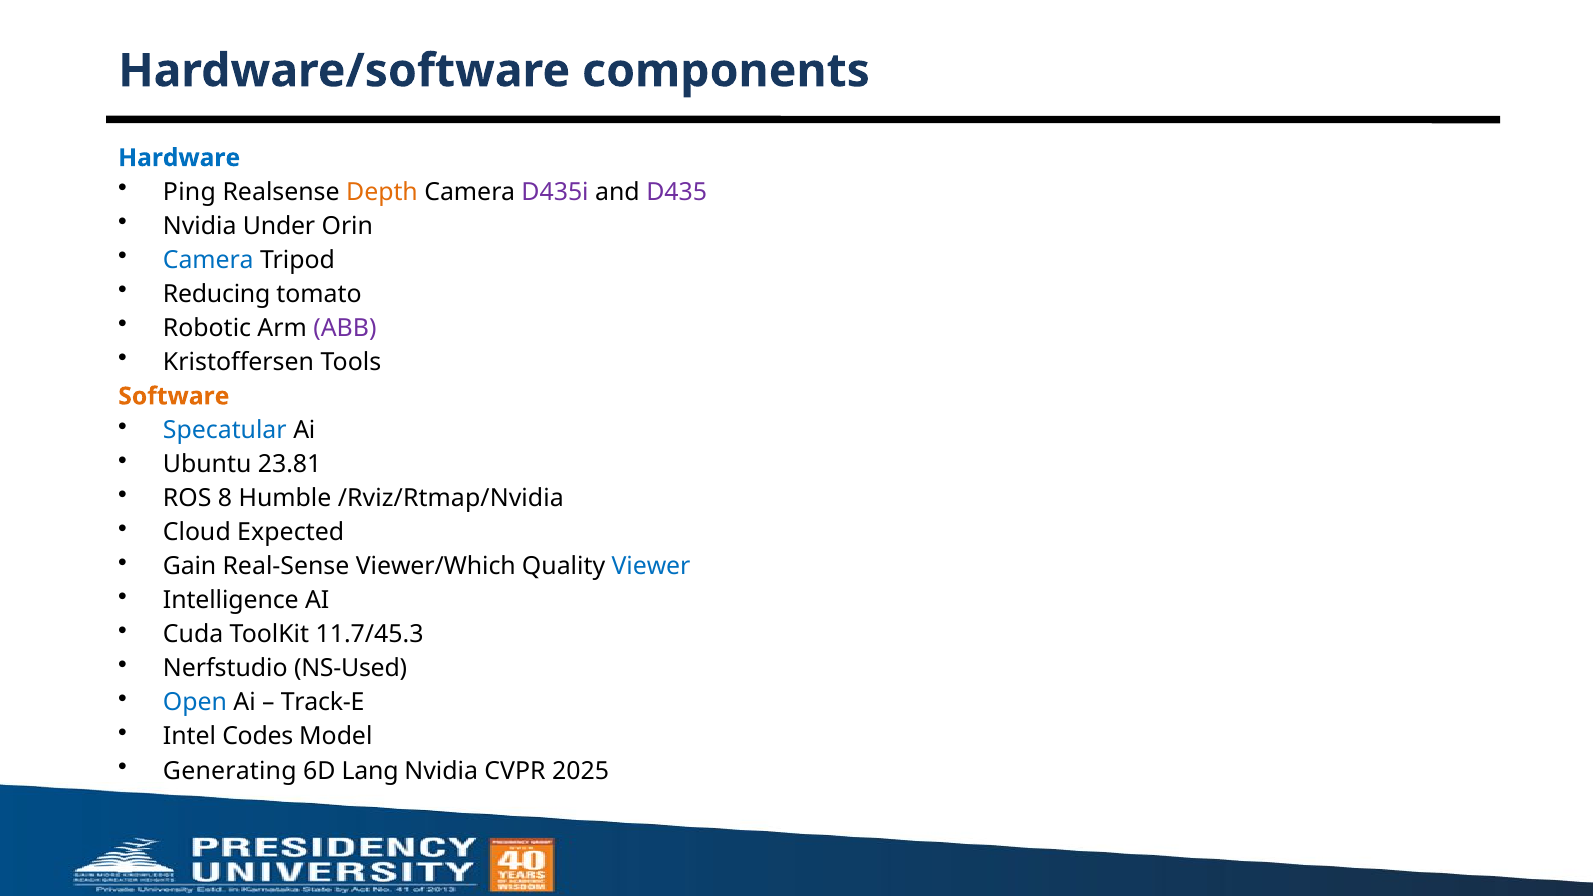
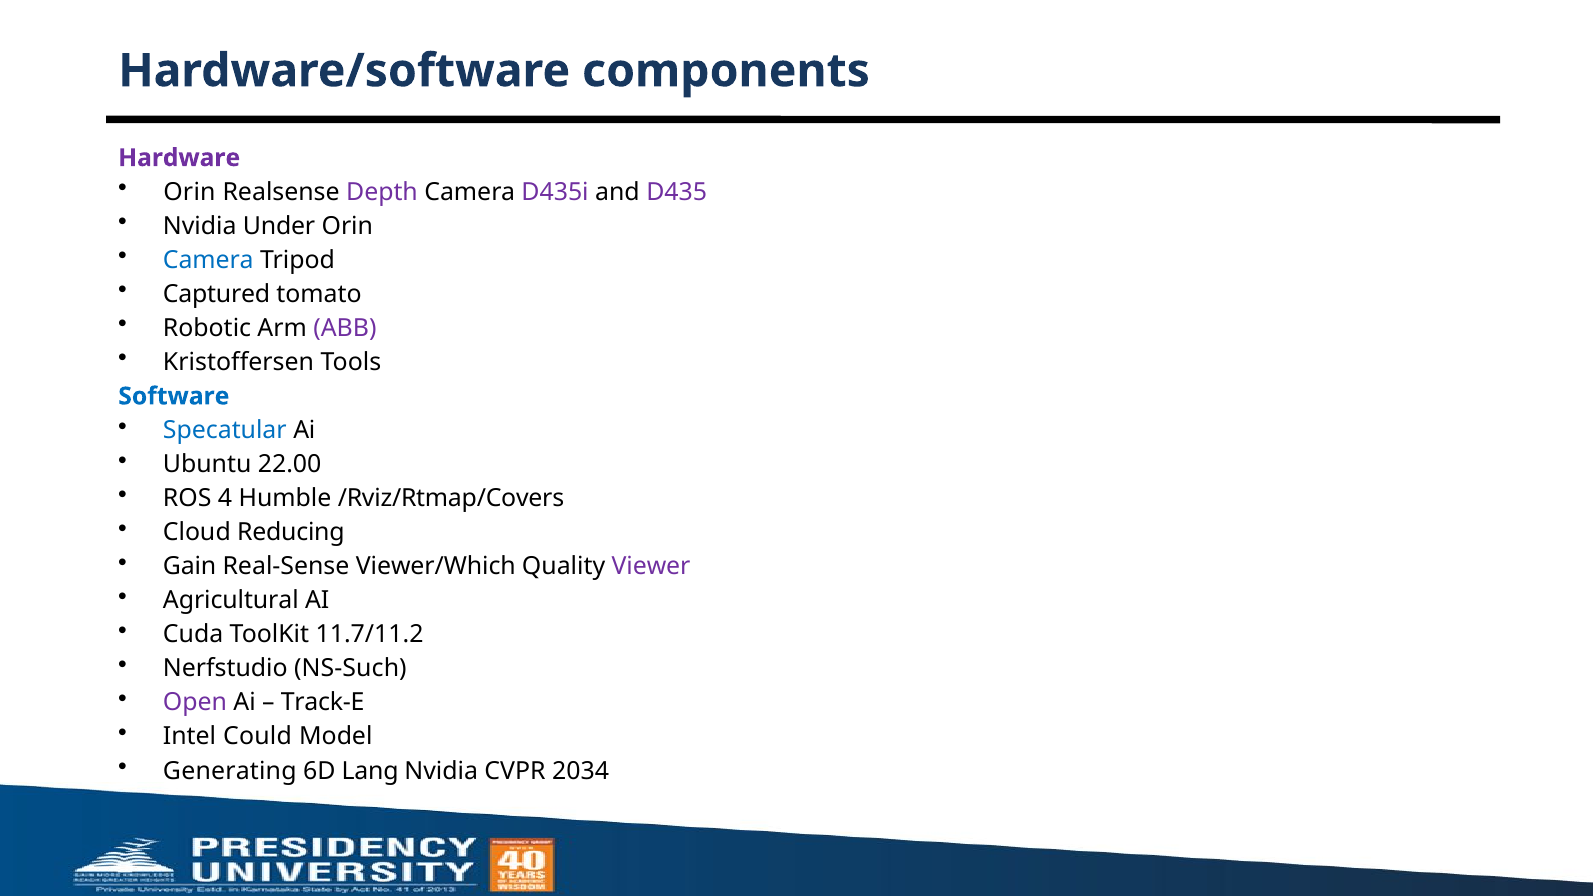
Hardware colour: blue -> purple (179, 158)
Ping: Ping -> Orin (189, 192)
Depth colour: orange -> purple (382, 192)
Reducing: Reducing -> Captured (217, 294)
Software colour: orange -> blue (174, 396)
23.81: 23.81 -> 22.00 (290, 464)
8: 8 -> 4 (225, 498)
/Rviz/Rtmap/Nvidia: /Rviz/Rtmap/Nvidia -> /Rviz/Rtmap/Covers (451, 498)
Expected: Expected -> Reducing (291, 532)
Viewer colour: blue -> purple (651, 567)
Intelligence: Intelligence -> Agricultural (231, 601)
11.7/45.3: 11.7/45.3 -> 11.7/11.2 (370, 635)
NS-Used: NS-Used -> NS-Such (350, 669)
Open colour: blue -> purple (195, 703)
Codes: Codes -> Could (258, 737)
2025: 2025 -> 2034 (581, 771)
